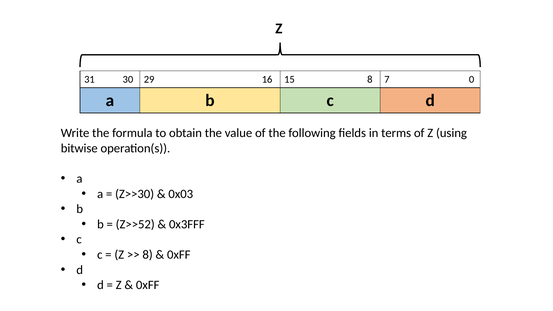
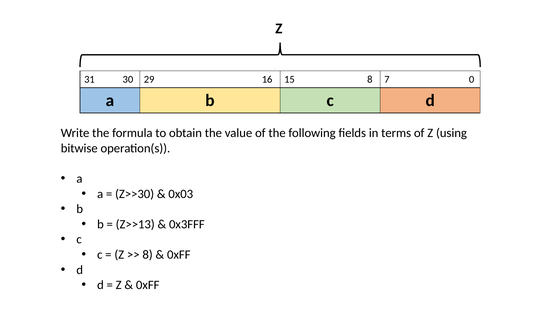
Z>>52: Z>>52 -> Z>>13 (135, 224)
